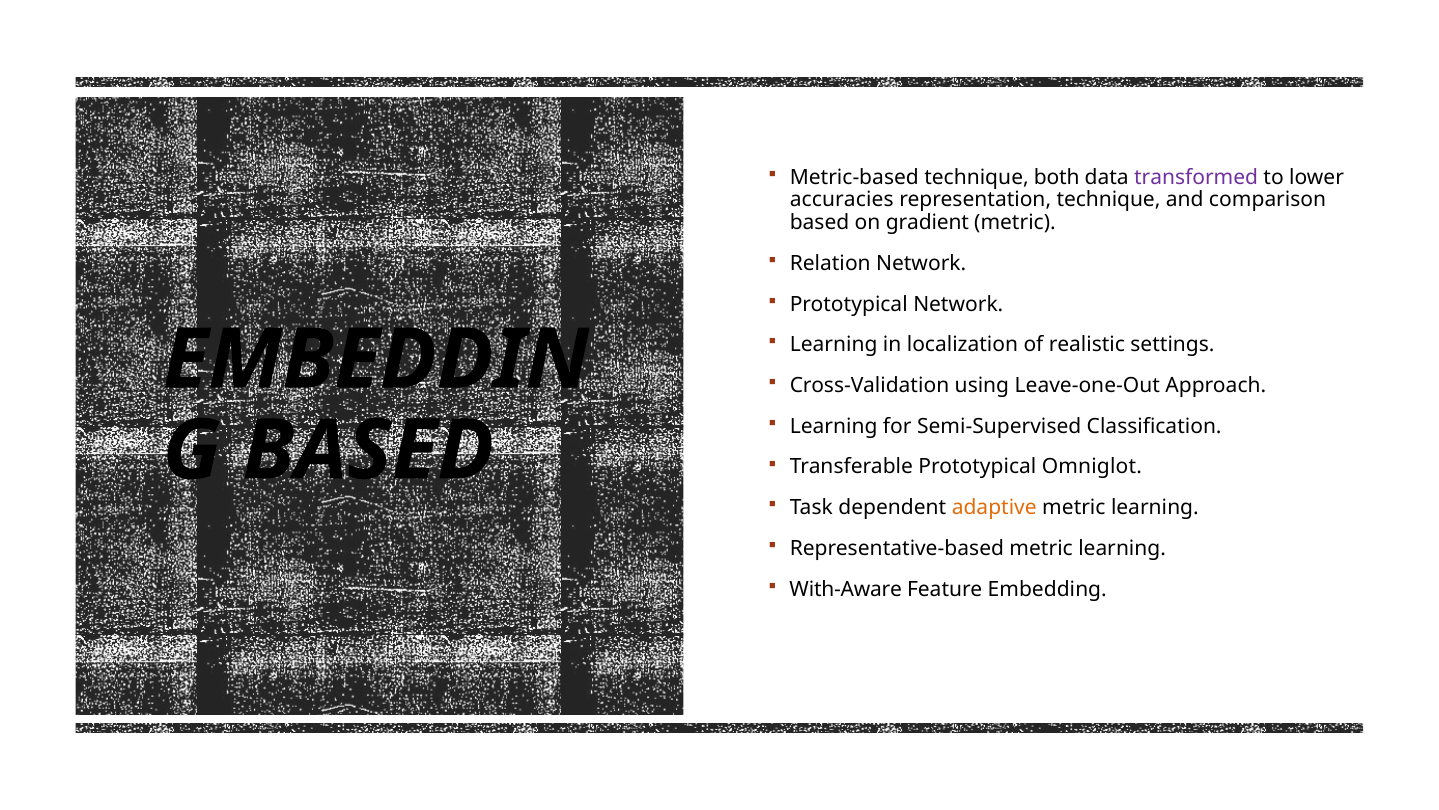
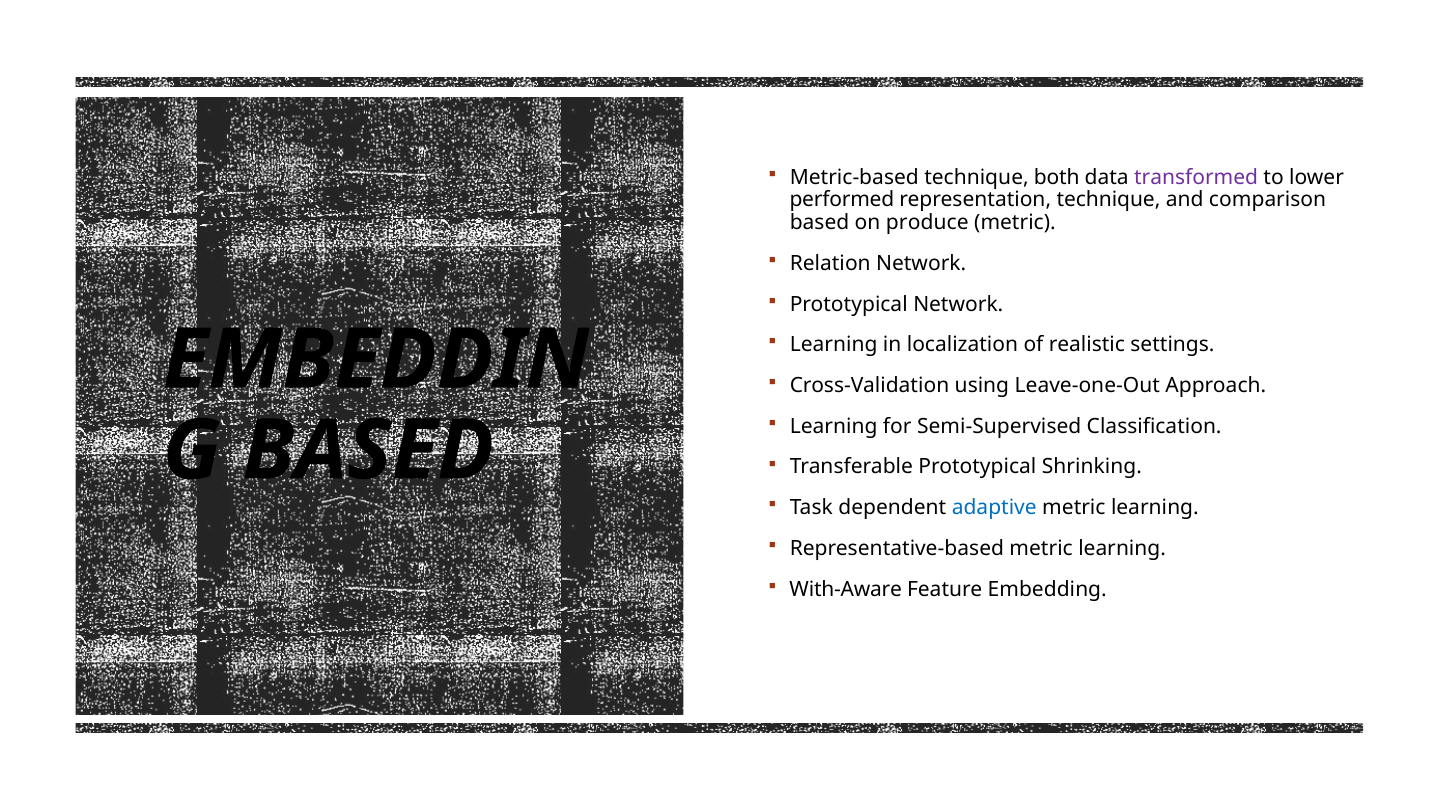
accuracies: accuracies -> performed (842, 200)
gradient: gradient -> produce (927, 222)
Omniglot: Omniglot -> Shrinking (1092, 467)
adaptive colour: orange -> blue (994, 507)
